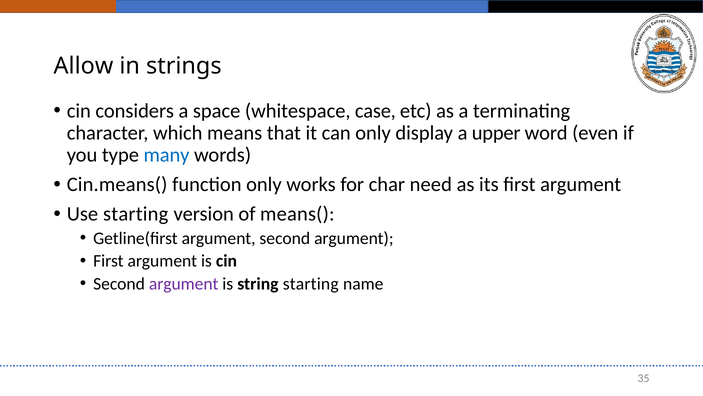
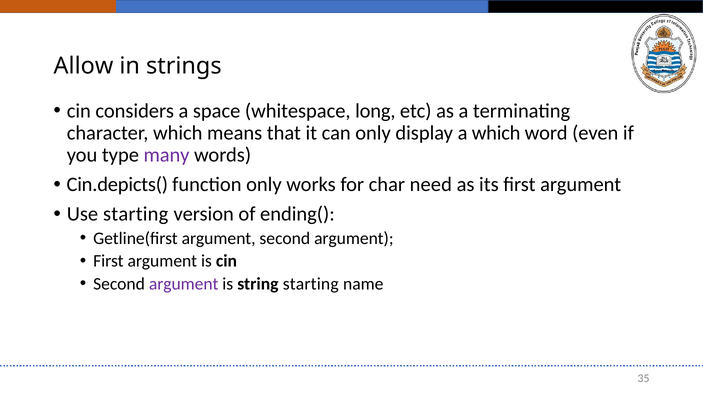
case: case -> long (375, 111)
a upper: upper -> which (496, 133)
many colour: blue -> purple (167, 155)
Cin.means(: Cin.means( -> Cin.depicts( (117, 184)
means(: means( -> ending( (297, 214)
